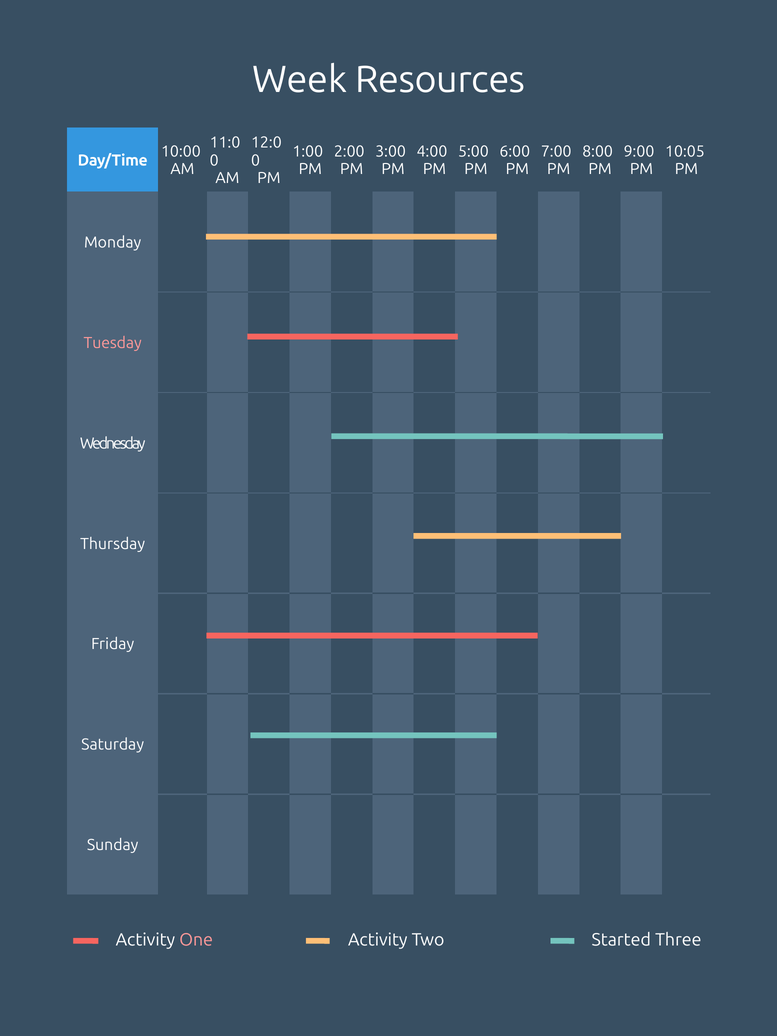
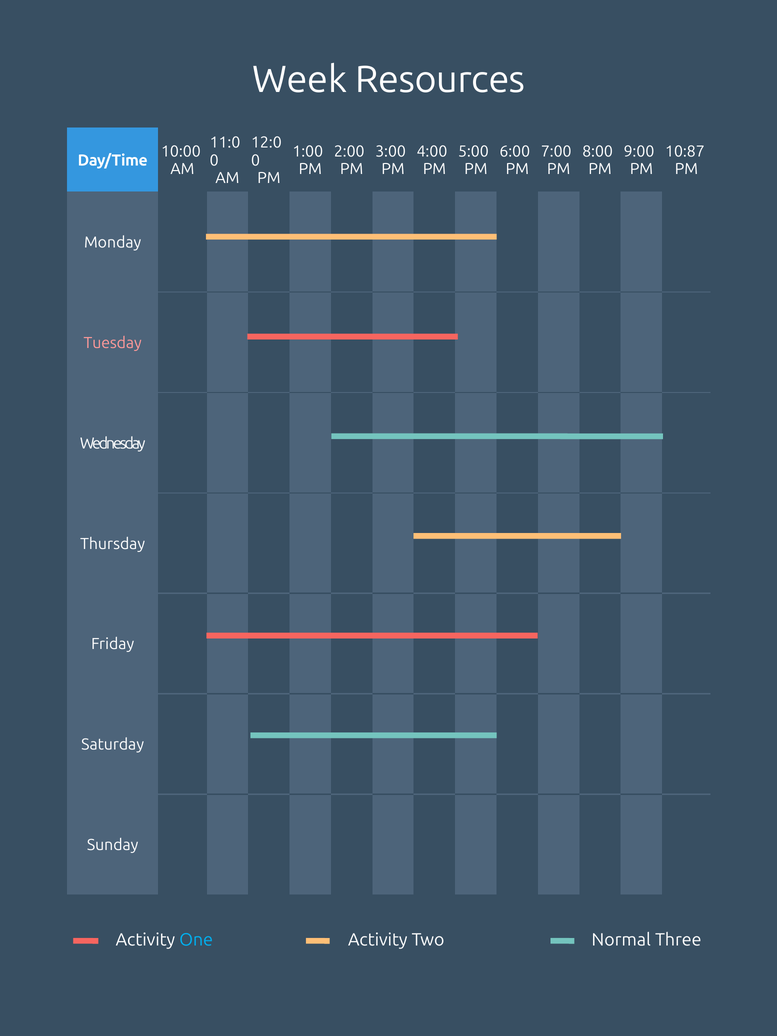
10:05: 10:05 -> 10:87 (685, 151)
One colour: pink -> light blue (196, 940)
Started: Started -> Normal (621, 940)
